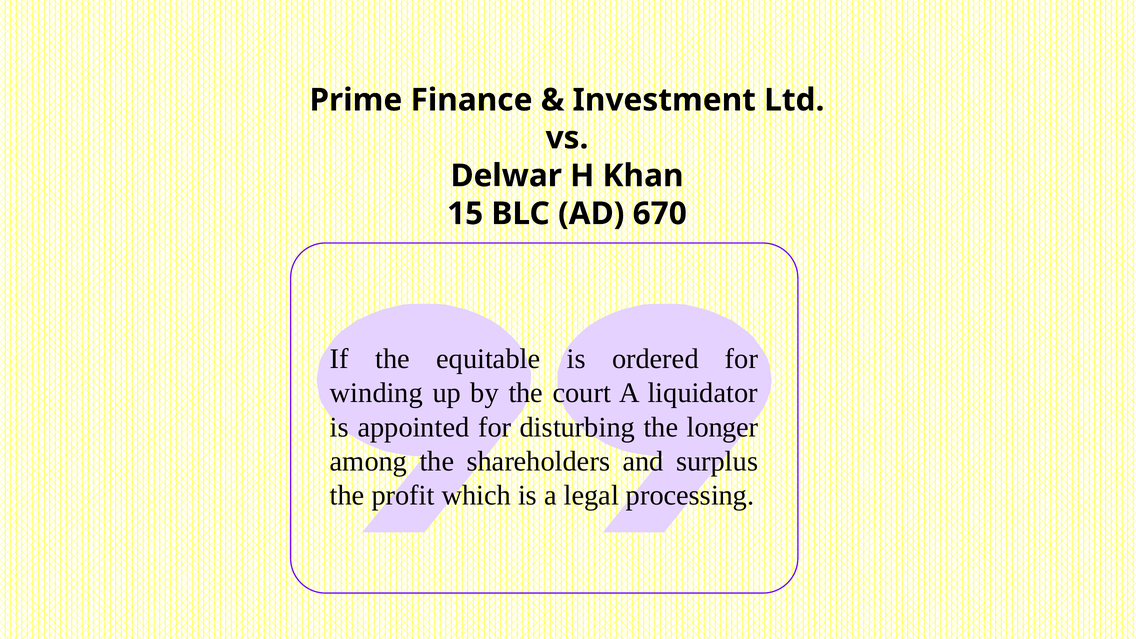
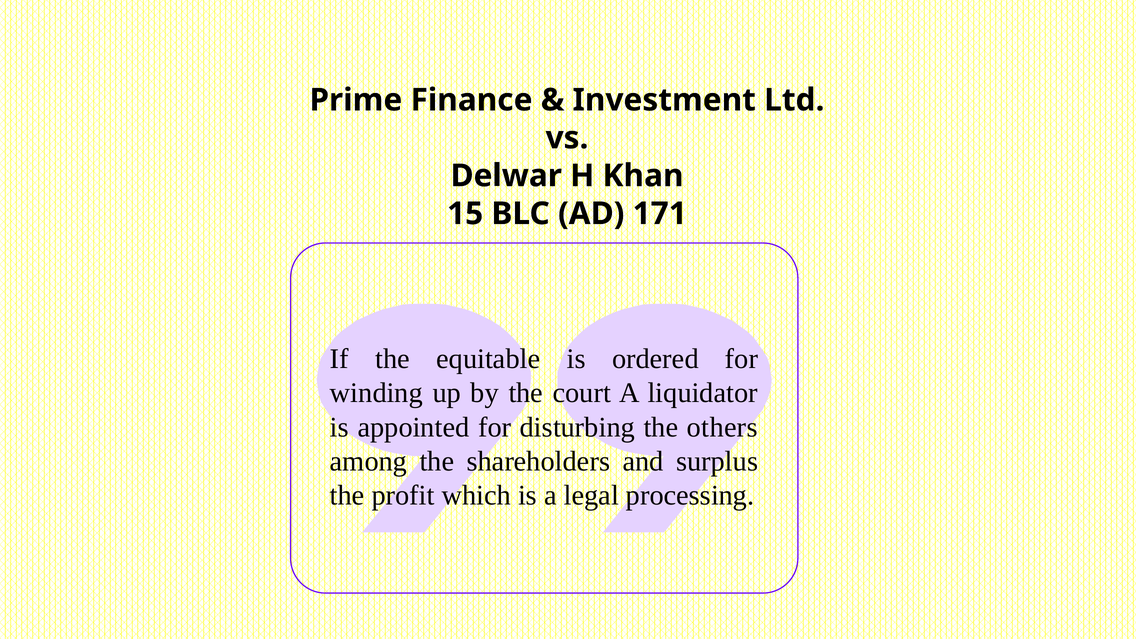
670: 670 -> 171 (660, 214)
longer: longer -> others (722, 427)
